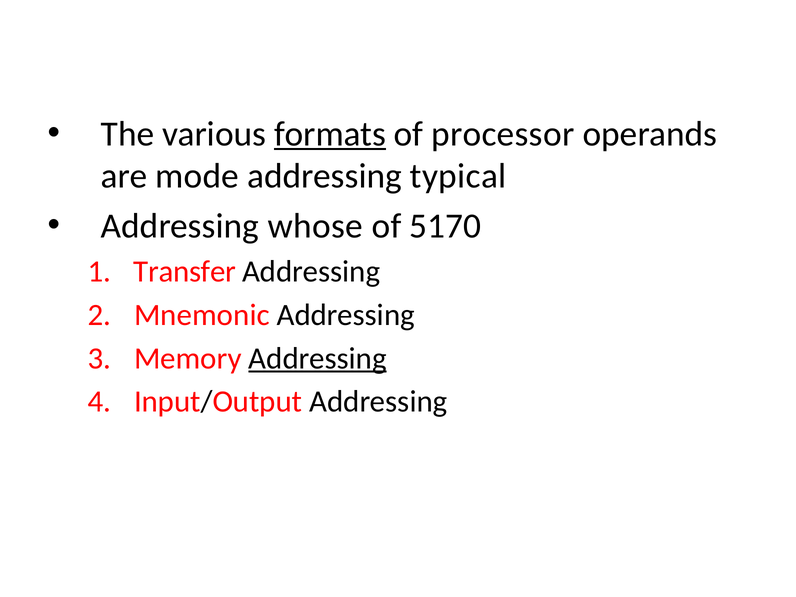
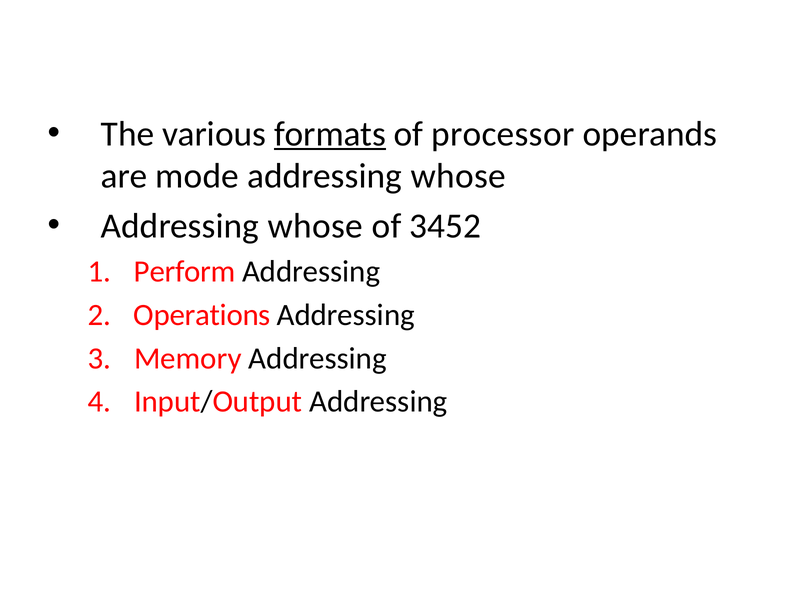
typical: typical -> whose (458, 176)
5170: 5170 -> 3452 (445, 226)
Transfer: Transfer -> Perform (185, 272)
Mnemonic: Mnemonic -> Operations (202, 315)
Addressing underline: present -> none (318, 358)
